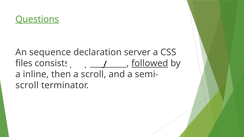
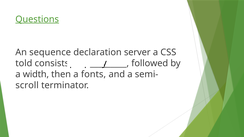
files: files -> told (24, 63)
followed underline: present -> none (150, 63)
inline: inline -> width (36, 74)
a scroll: scroll -> fonts (93, 74)
